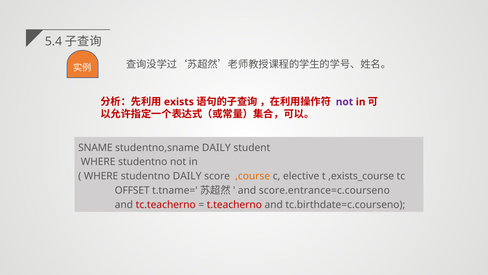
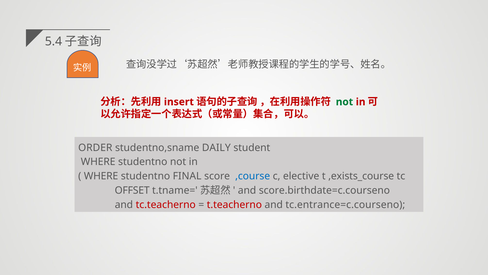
exists: exists -> insert (179, 102)
not colour: purple -> green (344, 102)
SNAME: SNAME -> ORDER (95, 147)
studentno DAILY: DAILY -> FINAL (187, 176)
,course colour: orange -> blue (253, 176)
score.entrance=c.courseno: score.entrance=c.courseno -> score.birthdate=c.courseno (324, 190)
tc.birthdate=c.courseno: tc.birthdate=c.courseno -> tc.entrance=c.courseno (345, 204)
